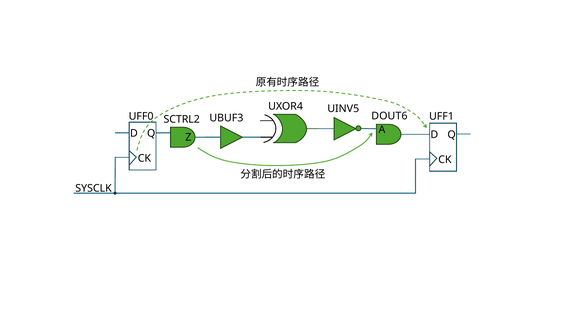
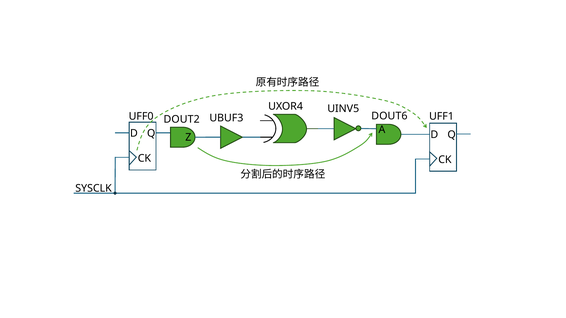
SCTRL2: SCTRL2 -> DOUT2 (182, 119)
